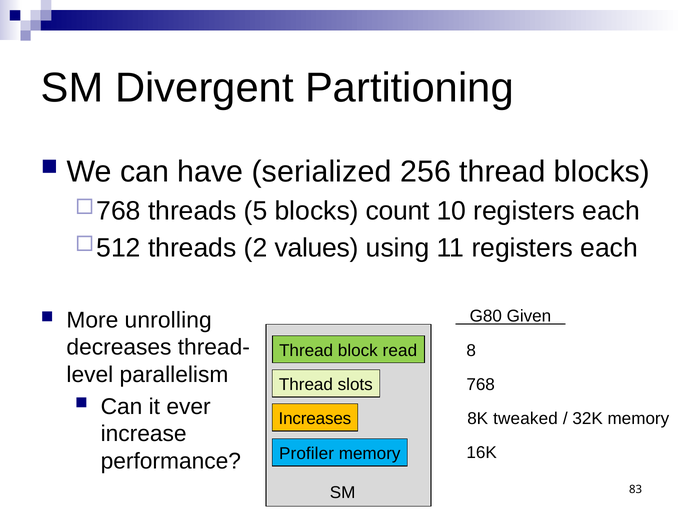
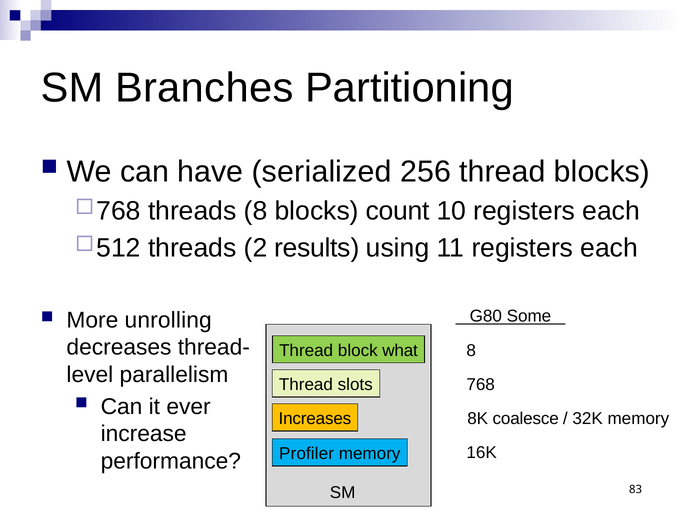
Divergent: Divergent -> Branches (204, 88)
threads 5: 5 -> 8 (256, 211)
values: values -> results (317, 248)
Given: Given -> Some (529, 316)
read: read -> what (400, 351)
tweaked: tweaked -> coalesce (526, 419)
